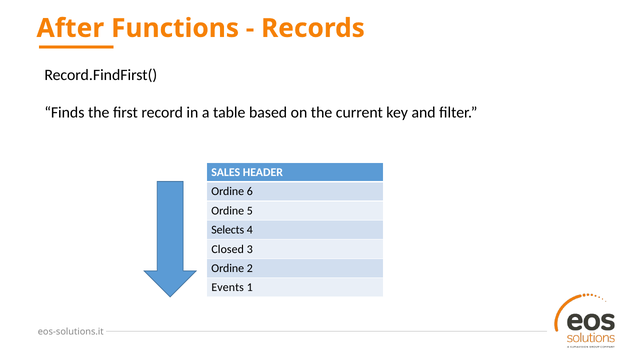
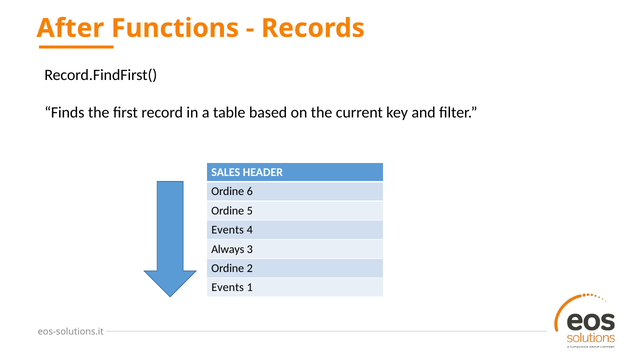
Selects: Selects -> Events (228, 230)
Closed: Closed -> Always (228, 249)
